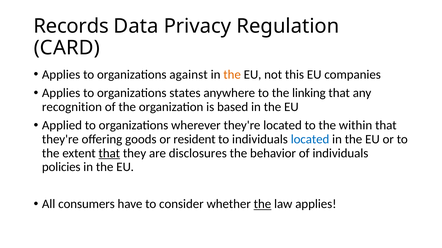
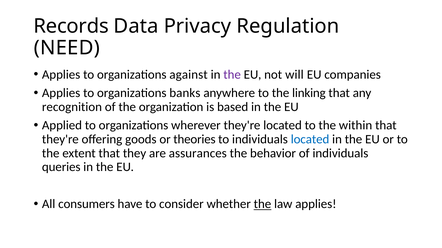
CARD: CARD -> NEED (67, 48)
the colour: orange -> purple (232, 75)
this: this -> will (294, 75)
states: states -> banks (185, 93)
resident: resident -> theories (194, 140)
that underline: present -> none (109, 154)
disclosures: disclosures -> assurances (198, 154)
policies: policies -> queries (61, 167)
